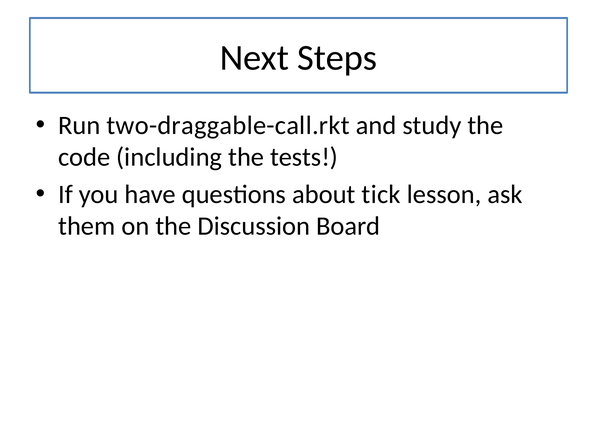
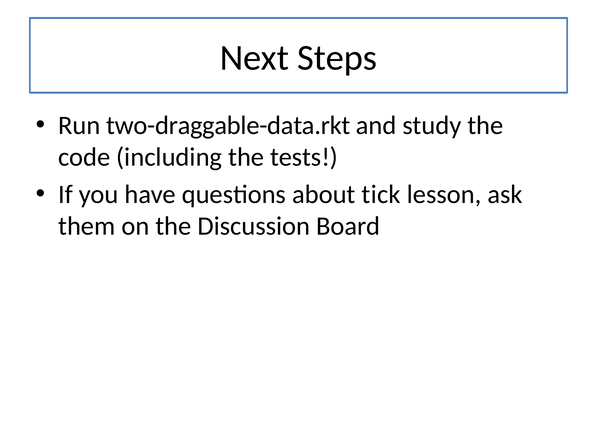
two-draggable-call.rkt: two-draggable-call.rkt -> two-draggable-data.rkt (228, 125)
